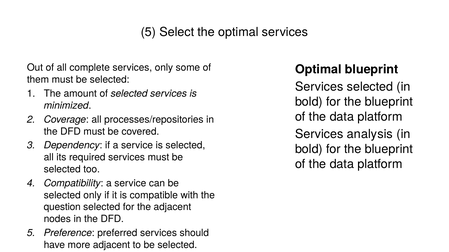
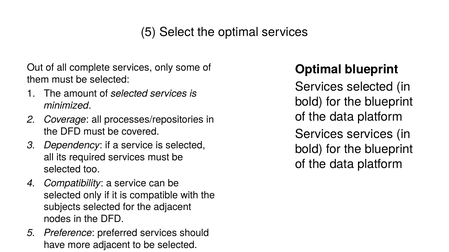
Services analysis: analysis -> services (370, 134)
question: question -> subjects (62, 207)
